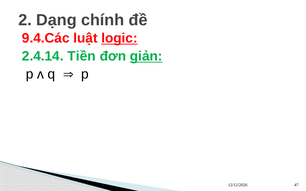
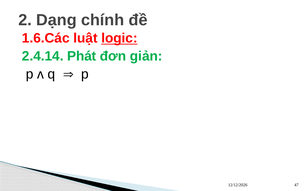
9.4.Các: 9.4.Các -> 1.6.Các (46, 38)
Tiền: Tiền -> Phát (82, 56)
giản underline: present -> none (146, 56)
